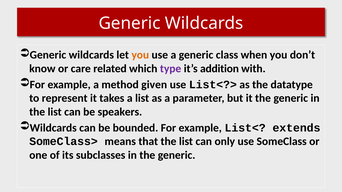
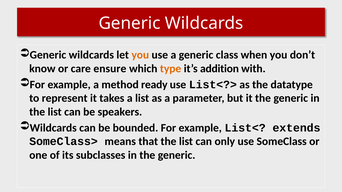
related: related -> ensure (110, 69)
type colour: purple -> orange (171, 69)
given: given -> ready (154, 85)
